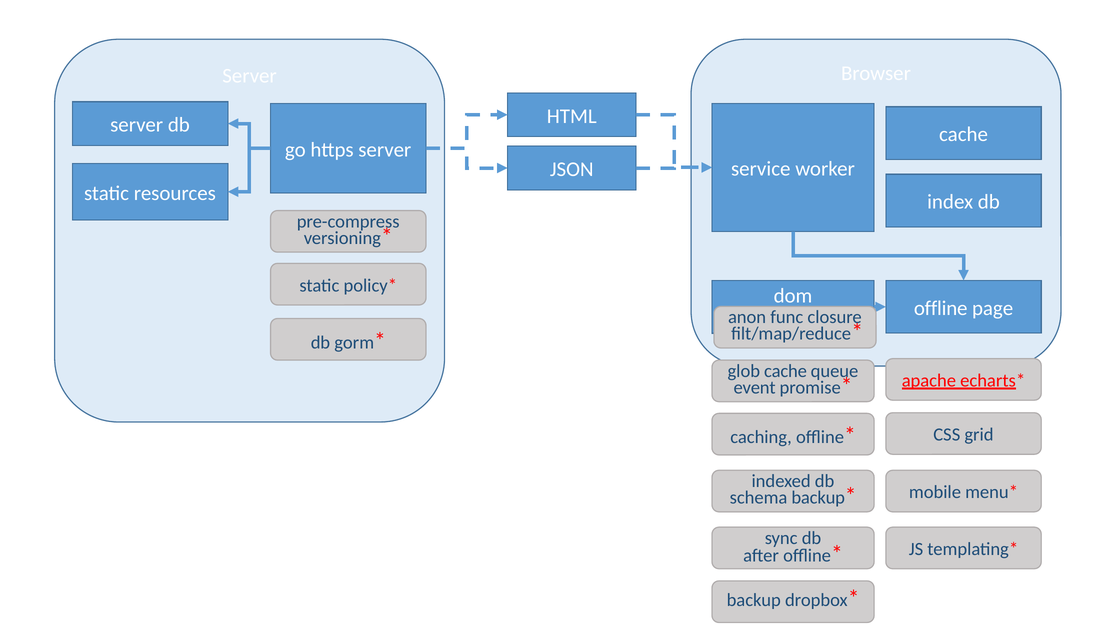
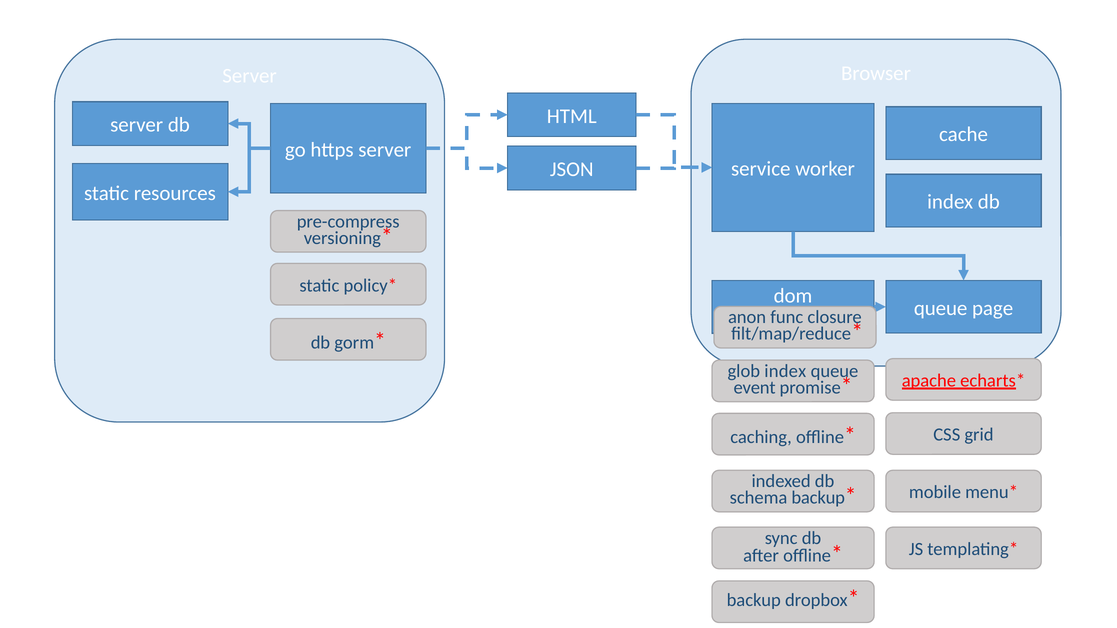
offline: offline -> queue (941, 308)
glob cache: cache -> index (785, 371)
